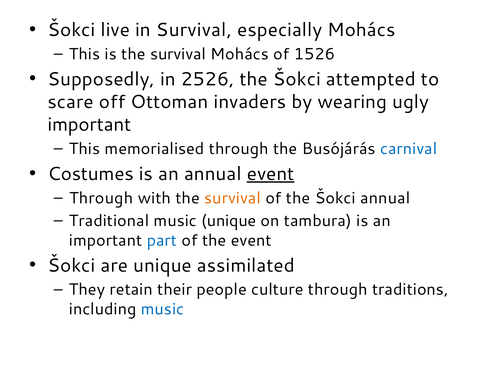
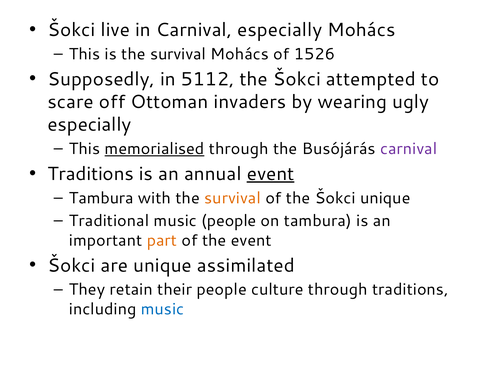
in Survival: Survival -> Carnival (194, 30)
2526: 2526 -> 5112 (208, 79)
important: important -> especially (89, 125)
memorialised underline: none -> present (155, 149)
carnival colour: blue -> purple (409, 149)
Costumes: Costumes -> Traditions (91, 174)
Through: Through -> Tambura (101, 198)
Šokci annual: annual -> unique (385, 198)
music unique: unique -> people (229, 221)
part colour: blue -> orange (162, 240)
